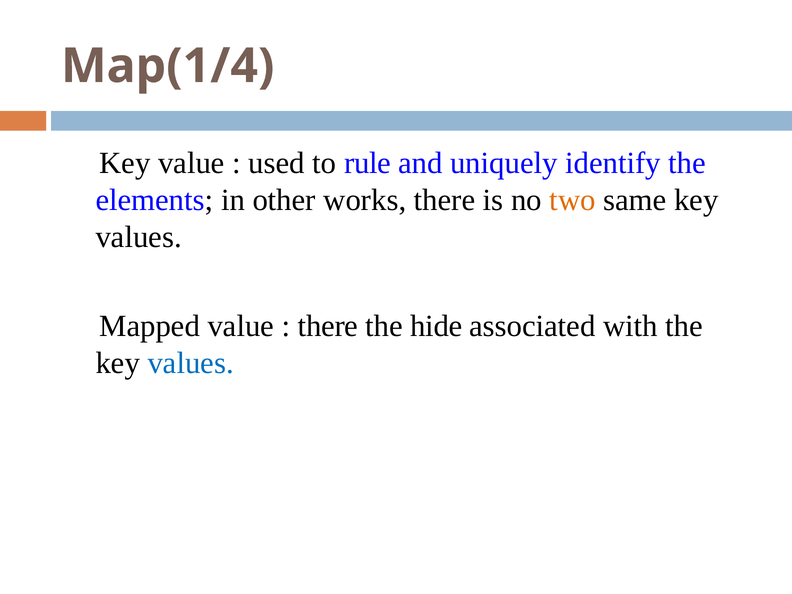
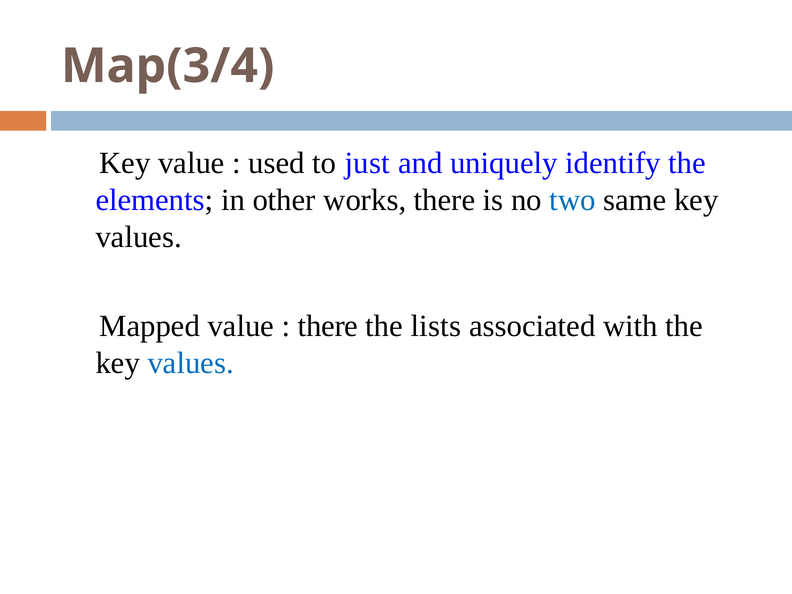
Map(1/4: Map(1/4 -> Map(3/4 (168, 66)
rule: rule -> just (367, 163)
two colour: orange -> blue (573, 200)
hide: hide -> lists (436, 326)
